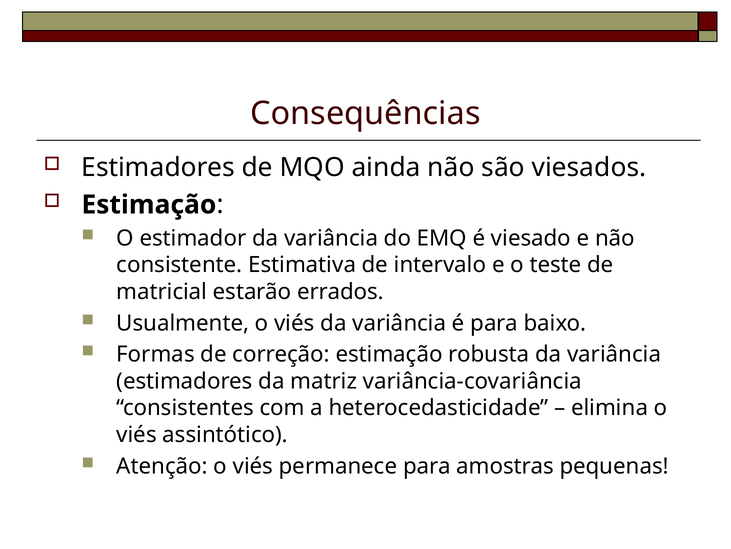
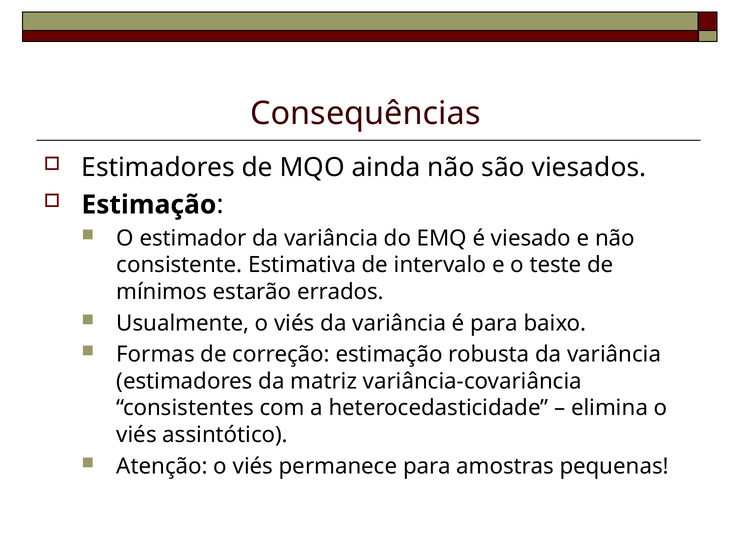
matricial: matricial -> mínimos (162, 291)
